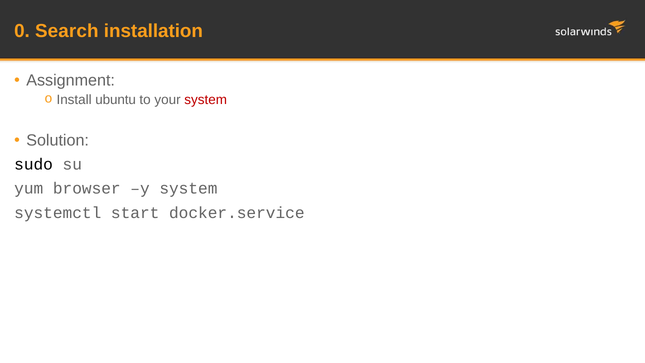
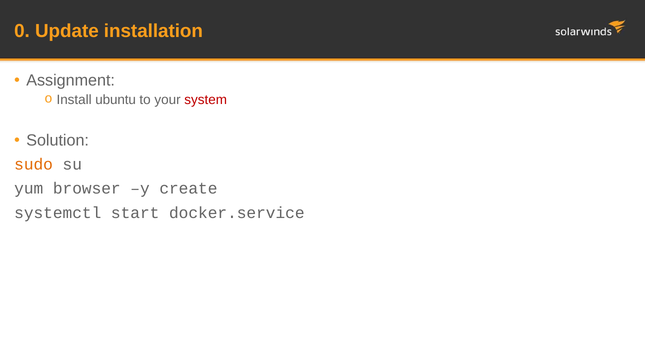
Search: Search -> Update (67, 31)
sudo colour: black -> orange (34, 164)
y system: system -> create (188, 189)
